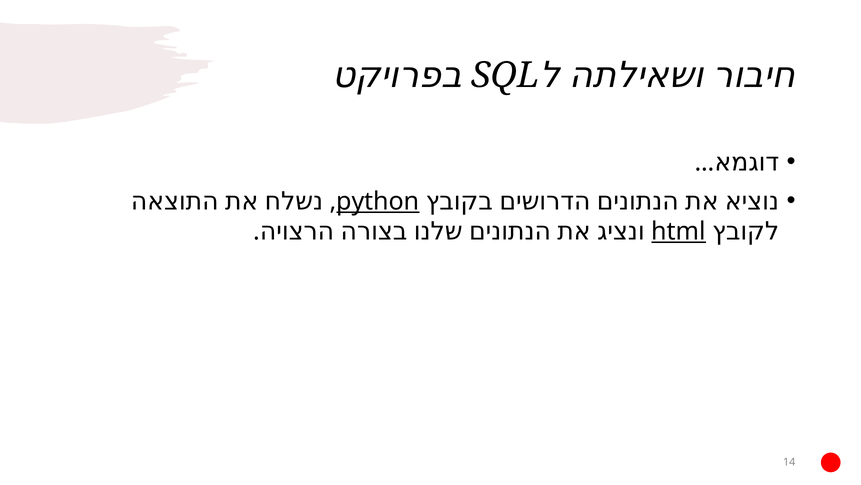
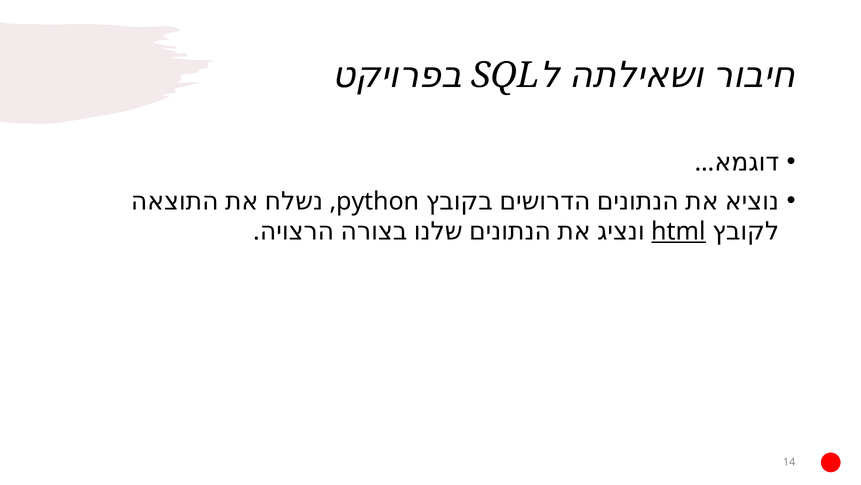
python underline: present -> none (378, 201)
